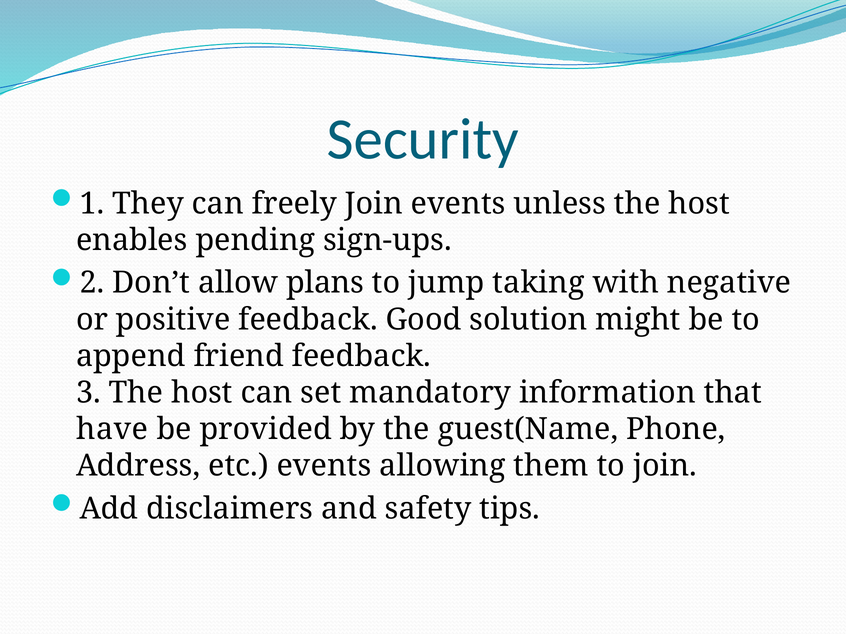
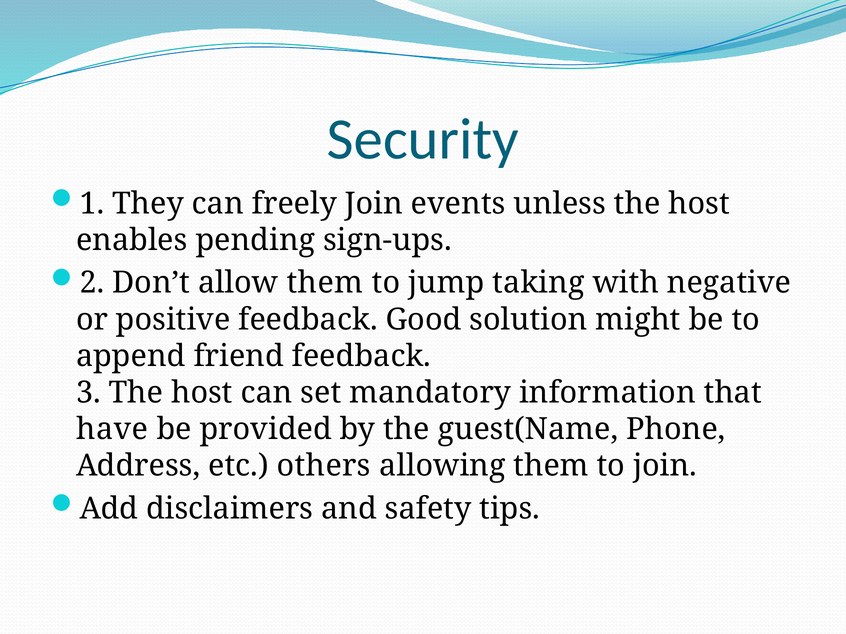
allow plans: plans -> them (325, 283)
etc events: events -> others (324, 466)
